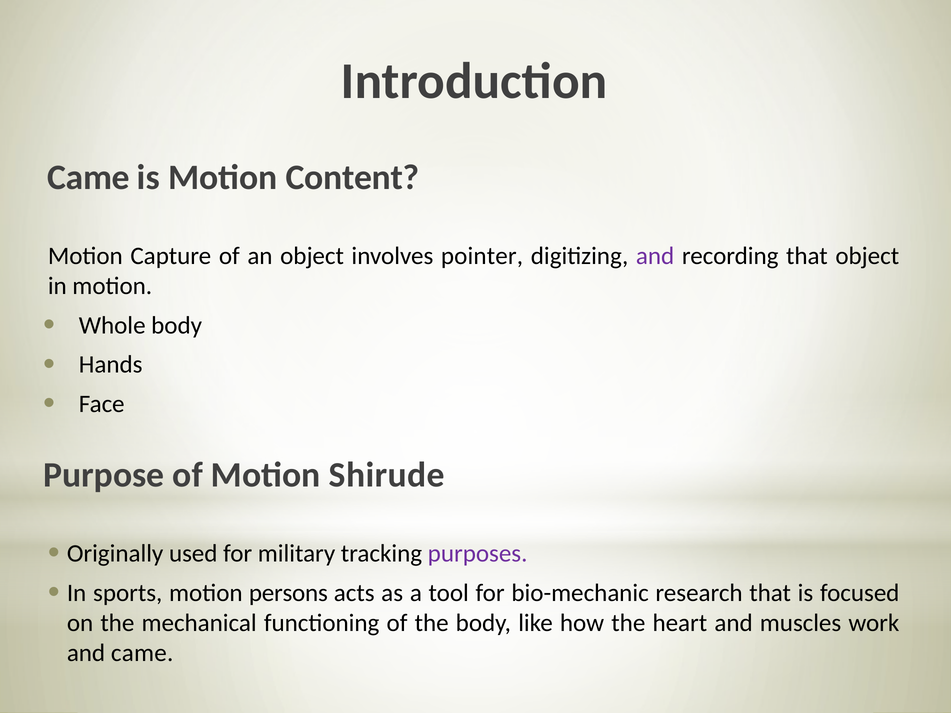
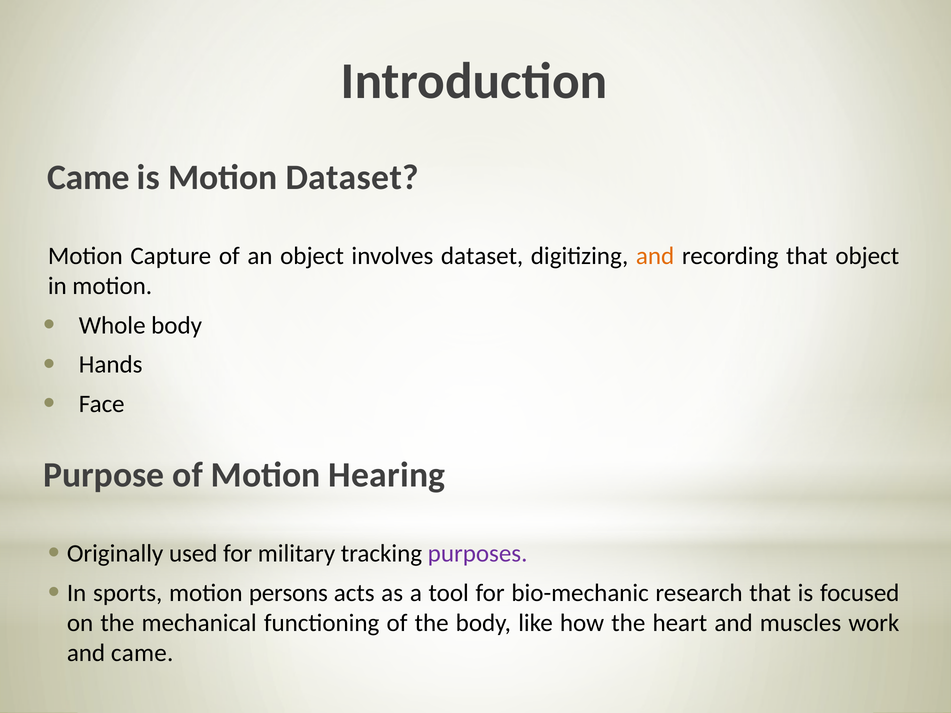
Motion Content: Content -> Dataset (352, 177)
involves pointer: pointer -> dataset (482, 256)
and colour: purple -> orange (655, 256)
Shirude: Shirude -> Hearing (387, 475)
